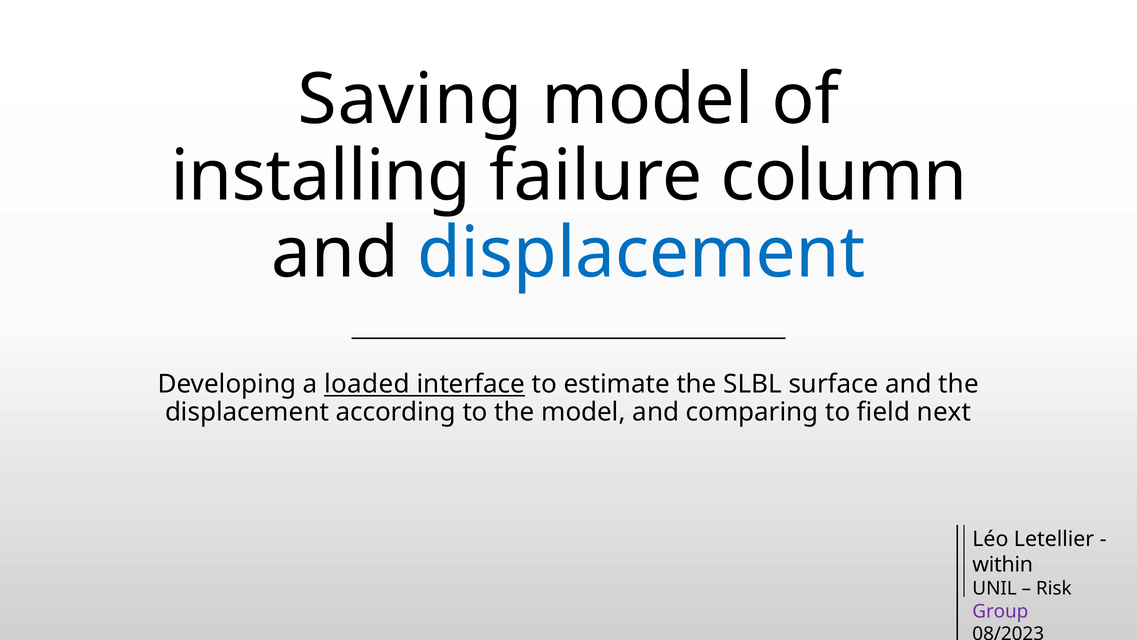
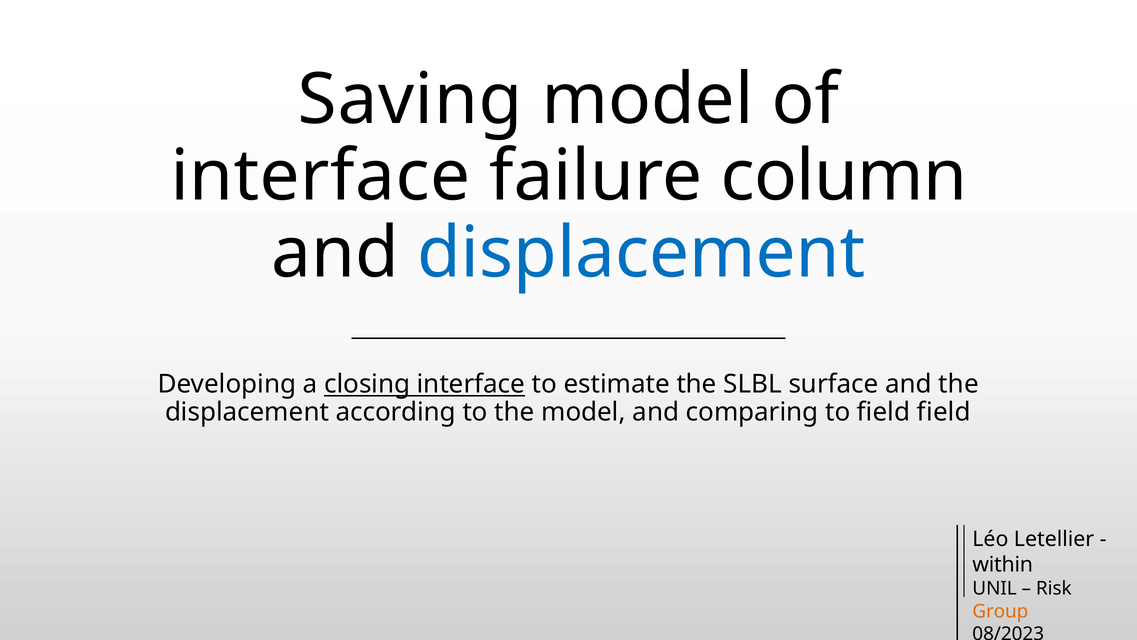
installing: installing -> interface (320, 176)
loaded: loaded -> closing (367, 384)
field next: next -> field (944, 412)
Group colour: purple -> orange (1000, 611)
